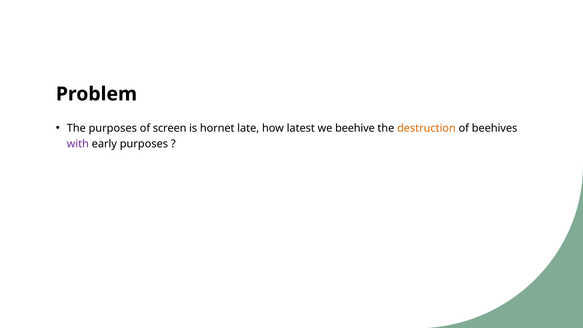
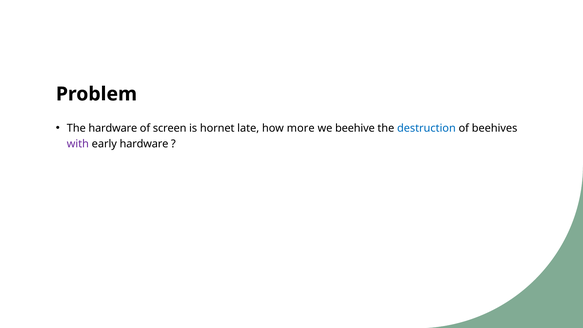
The purposes: purposes -> hardware (113, 128)
latest: latest -> more (301, 128)
destruction colour: orange -> blue (426, 128)
early purposes: purposes -> hardware (144, 144)
